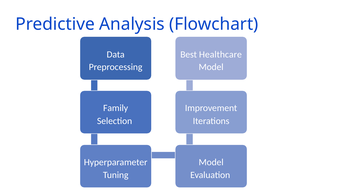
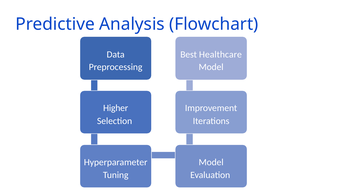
Family: Family -> Higher (116, 108)
